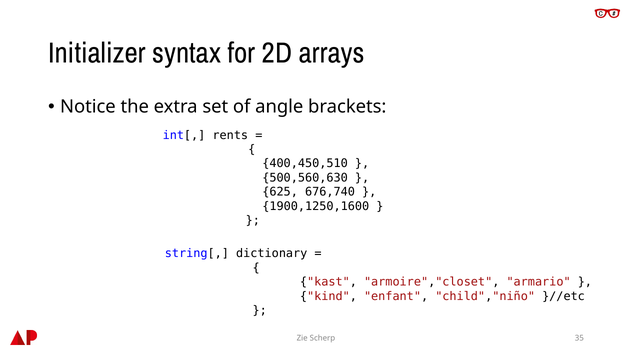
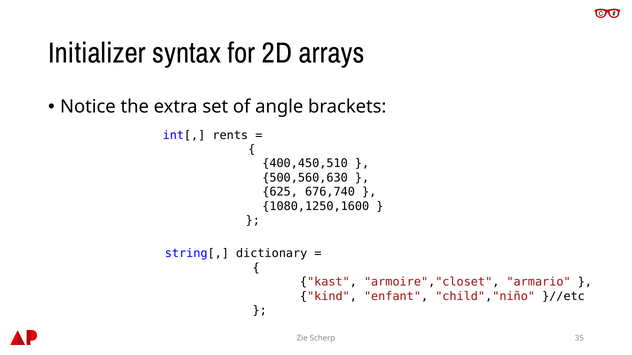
1900,1250,1600: 1900,1250,1600 -> 1080,1250,1600 (316, 206)
